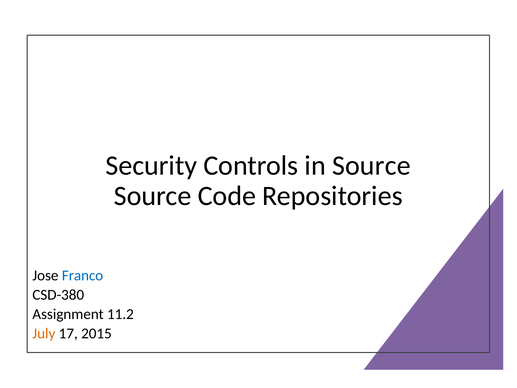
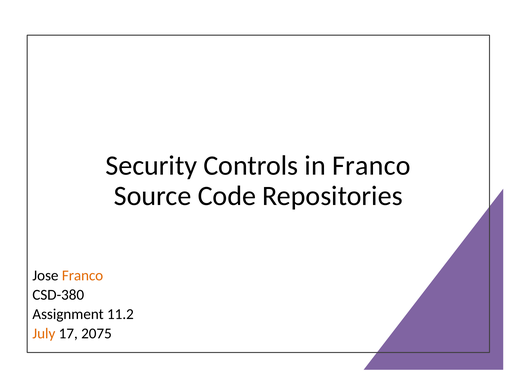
in Source: Source -> Franco (371, 166)
Franco colour: blue -> orange (83, 275)
2015: 2015 -> 2075 (96, 333)
